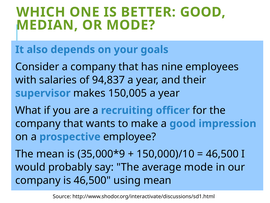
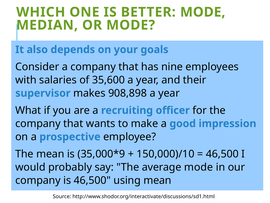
BETTER GOOD: GOOD -> MODE (203, 12)
94,837: 94,837 -> 35,600 (108, 80)
150,005: 150,005 -> 908,898 (128, 93)
